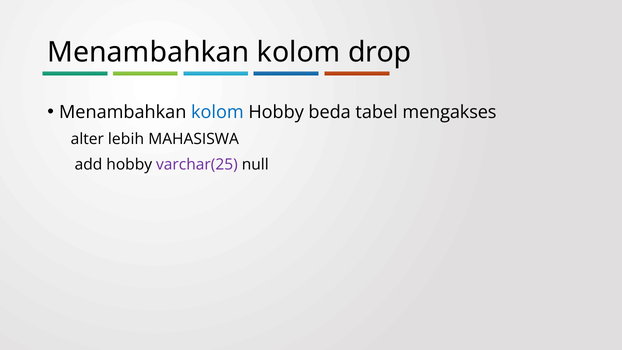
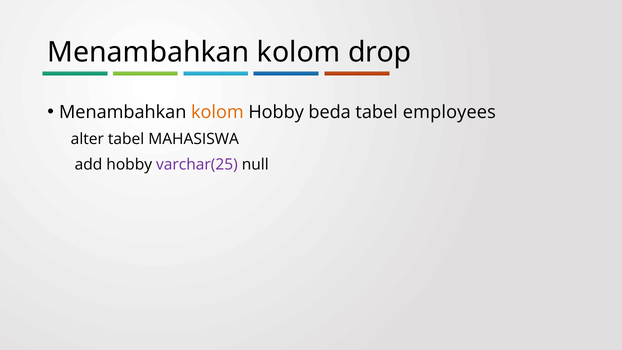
kolom colour: blue -> orange (217, 112)
mengakses: mengakses -> employees (449, 112)
alter lebih: lebih -> tabel (126, 139)
